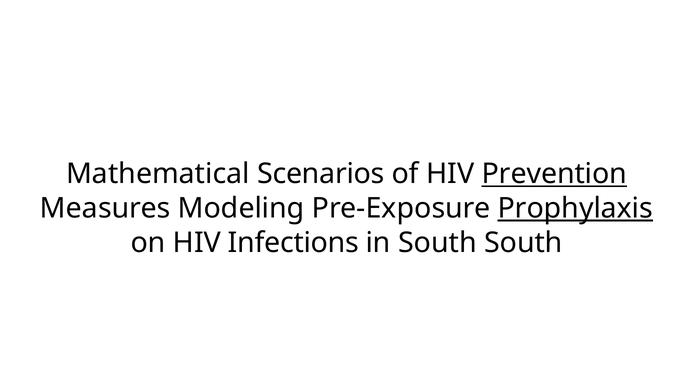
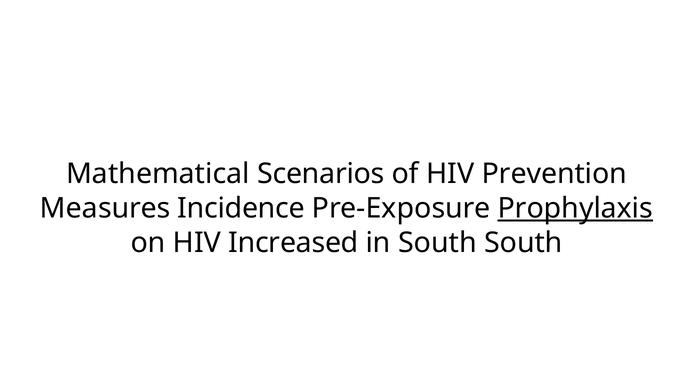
Prevention underline: present -> none (554, 174)
Modeling: Modeling -> Incidence (241, 209)
Infections: Infections -> Increased (293, 243)
